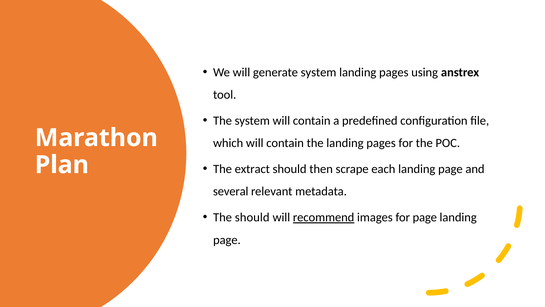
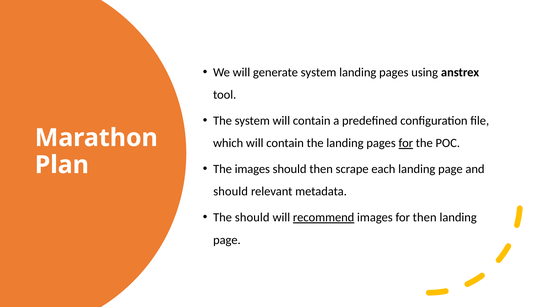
for underline: none -> present (406, 143)
The extract: extract -> images (252, 169)
several: several -> should (231, 191)
for page: page -> then (425, 217)
